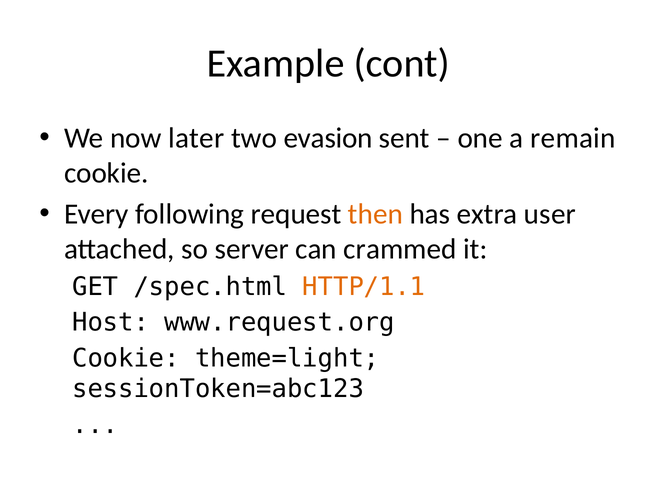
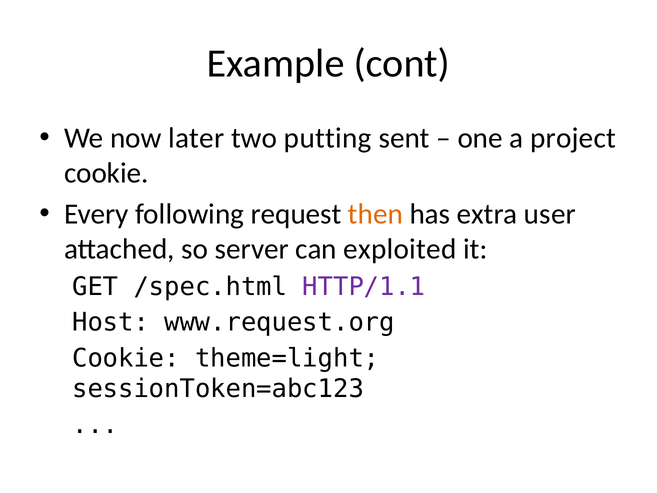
evasion: evasion -> putting (328, 138)
remain: remain -> project (573, 138)
crammed: crammed -> exploited (400, 249)
HTTP/1.1 colour: orange -> purple (364, 287)
